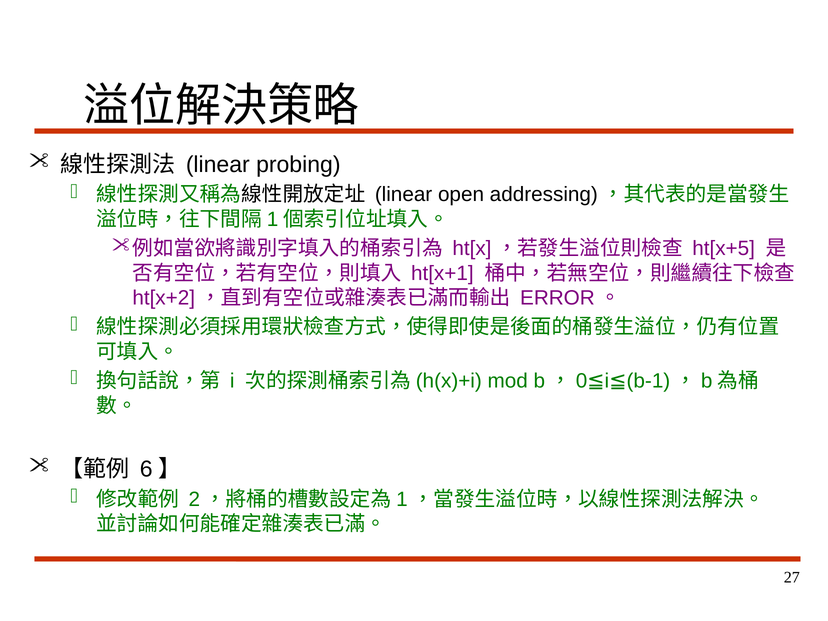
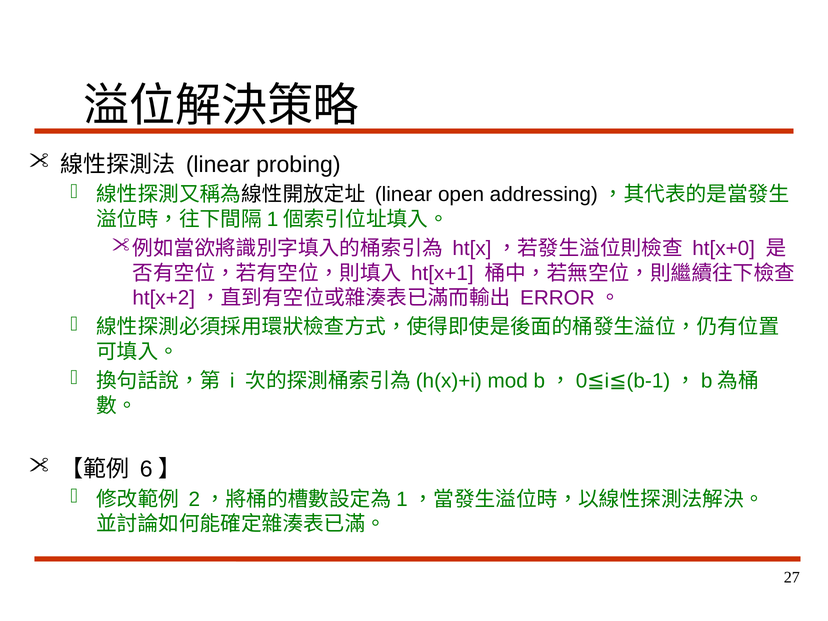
ht[x+5: ht[x+5 -> ht[x+0 (724, 248)
